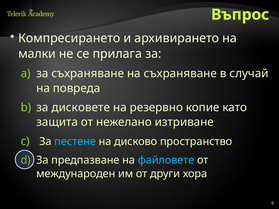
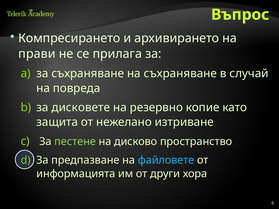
малки: малки -> прави (37, 54)
пестене colour: light blue -> light green (75, 142)
международен: международен -> информацията (76, 174)
